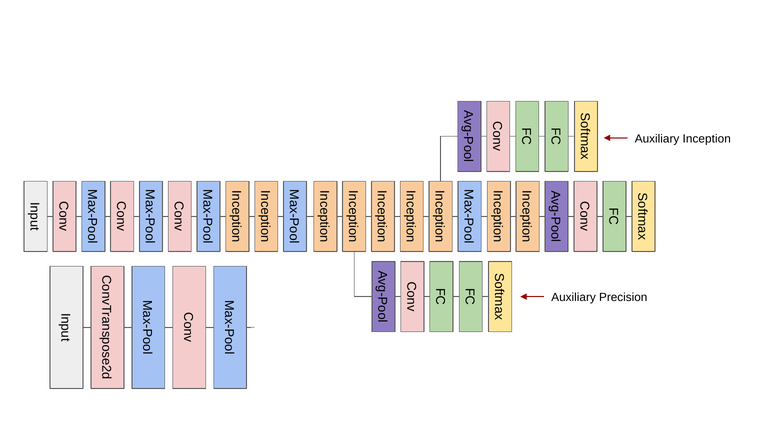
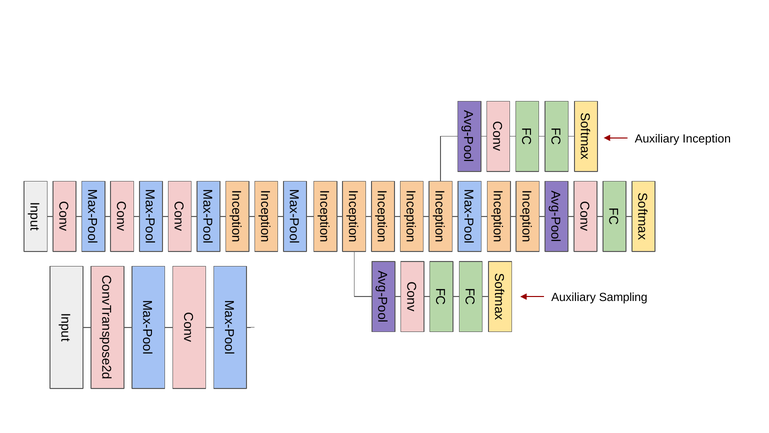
Precision: Precision -> Sampling (623, 297)
